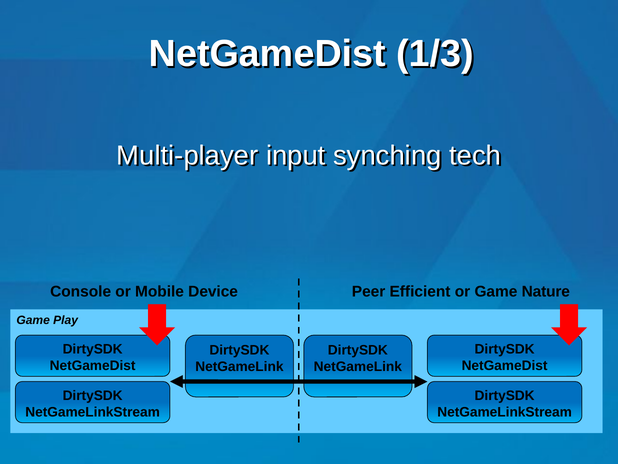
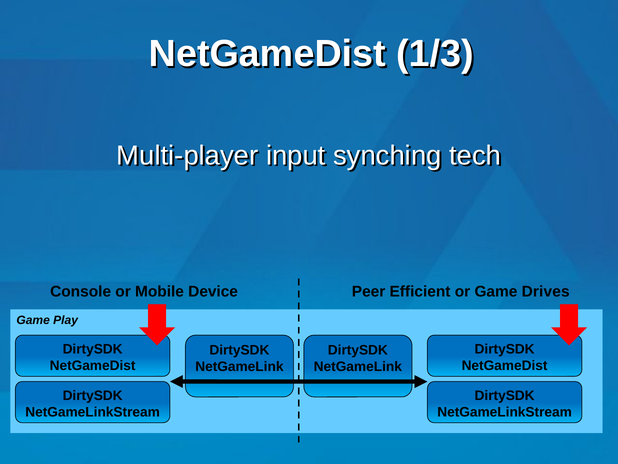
Nature: Nature -> Drives (546, 291)
